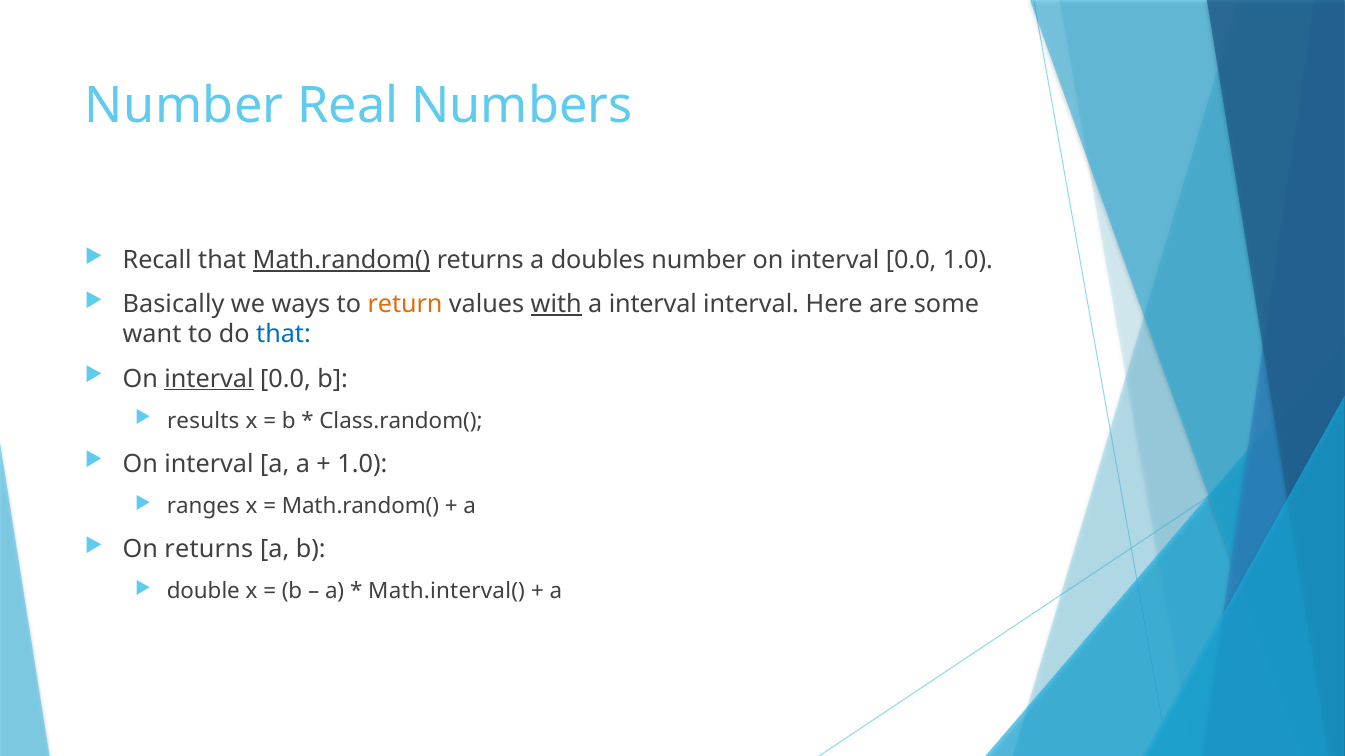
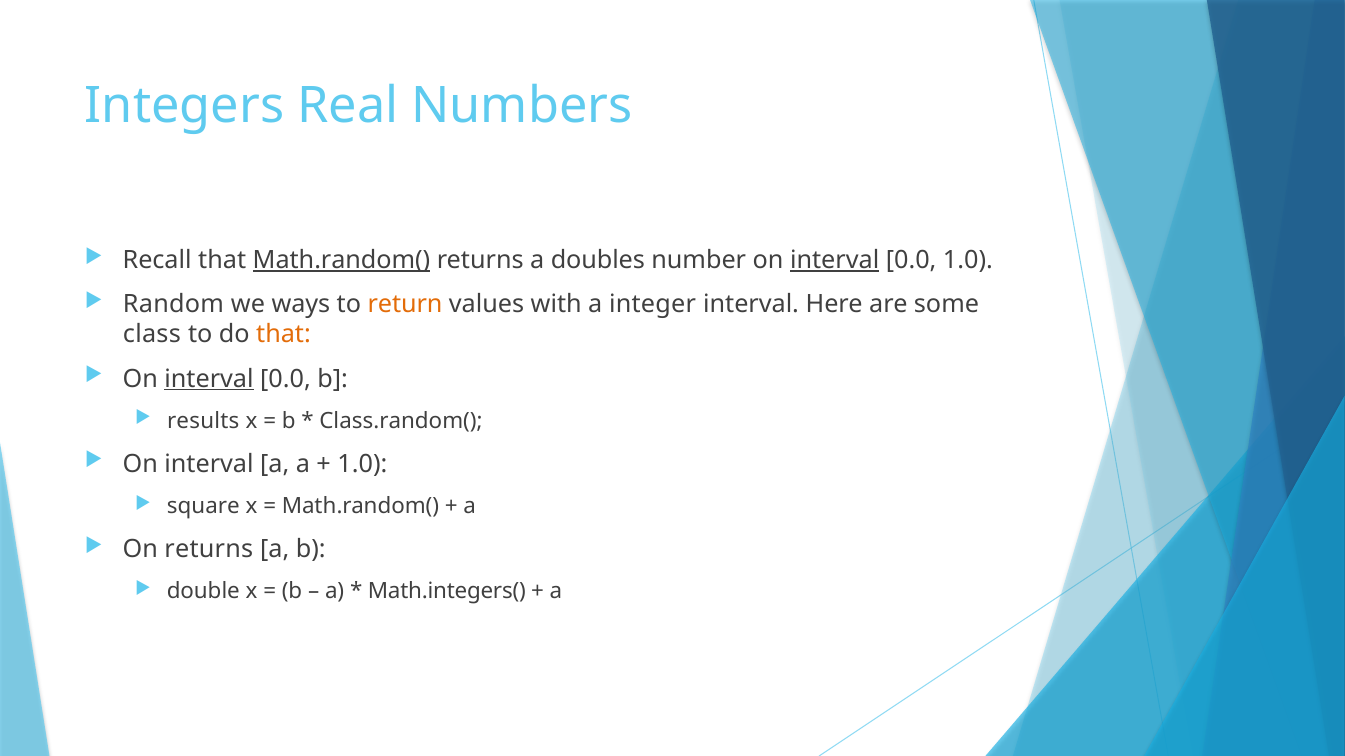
Number: Number -> Integers (184, 106)
interval underline: none -> present (835, 260)
Basically: Basically -> Random (173, 305)
with underline: present -> none (556, 305)
a interval: interval -> integer (653, 305)
want: want -> class (152, 335)
that colour: blue -> orange (284, 335)
ranges: ranges -> square (203, 507)
Math.interval(: Math.interval( -> Math.integers( (447, 592)
